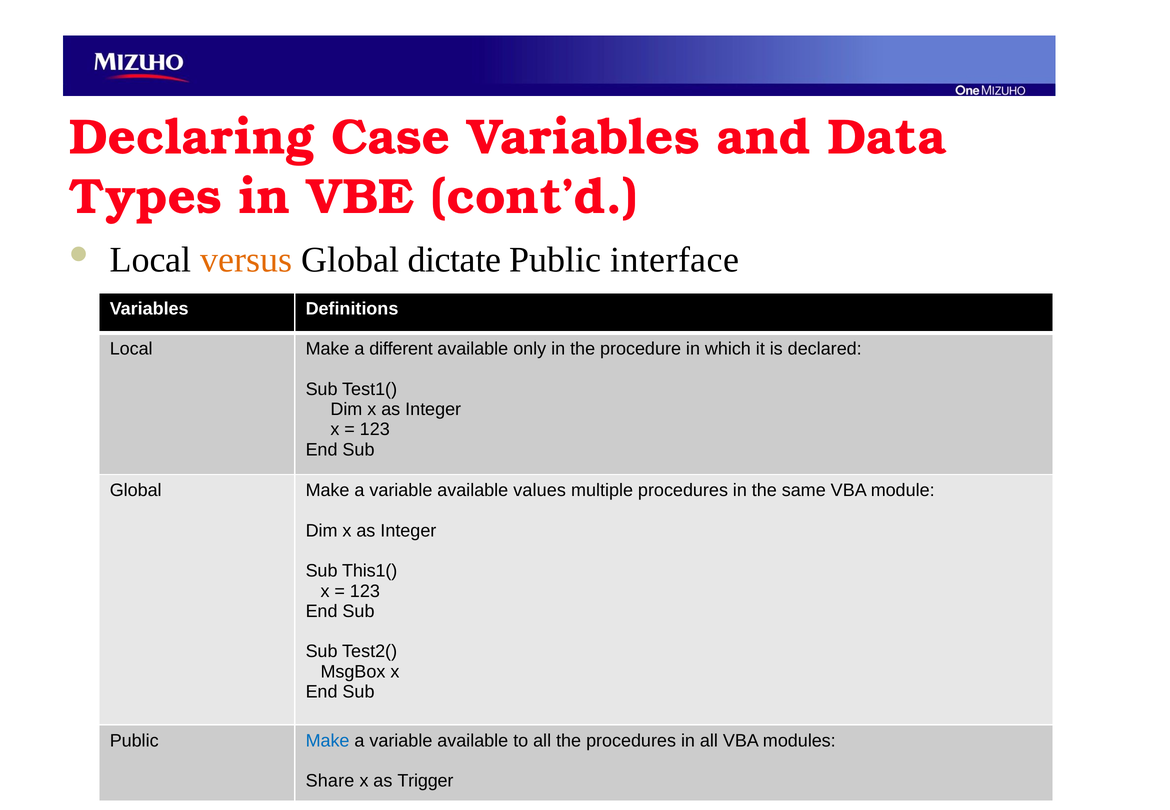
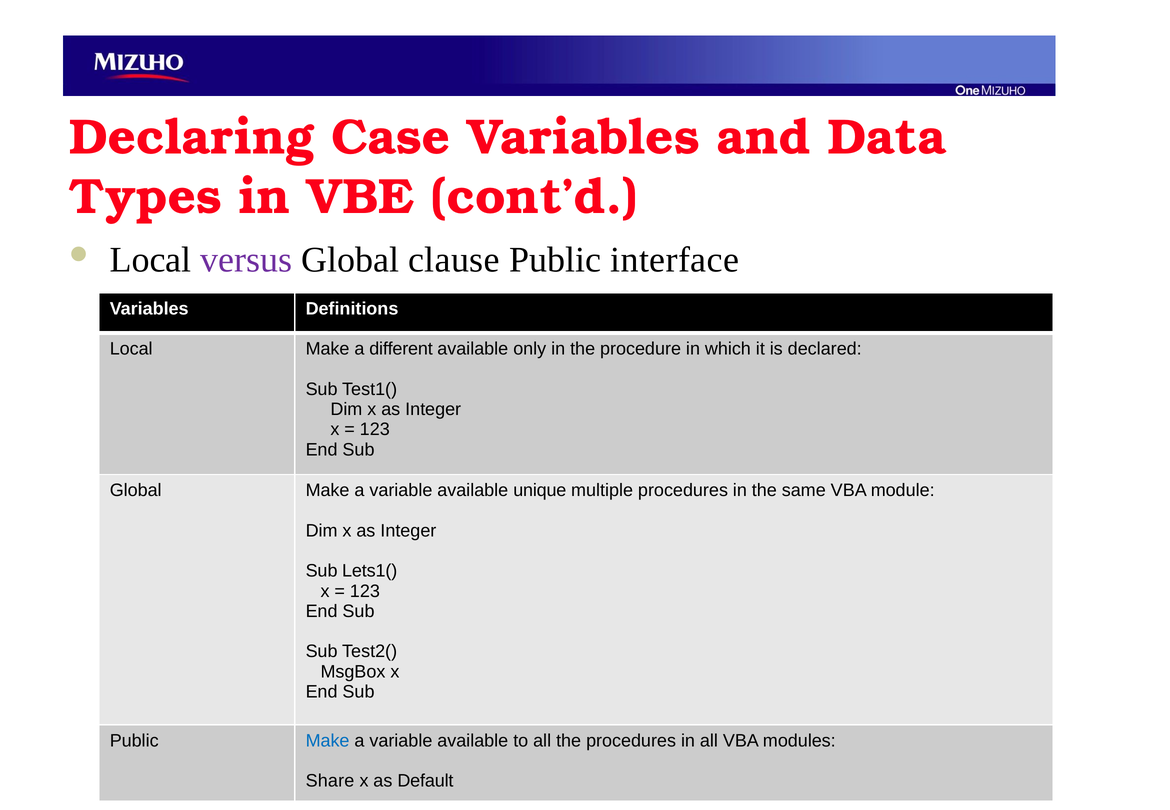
versus colour: orange -> purple (246, 260)
dictate: dictate -> clause (454, 260)
values: values -> unique (540, 490)
This1(: This1( -> Lets1( (370, 571)
Trigger: Trigger -> Default (425, 781)
